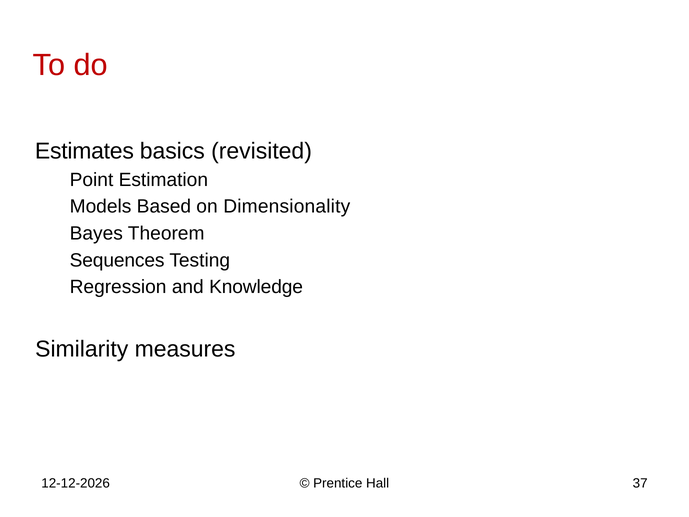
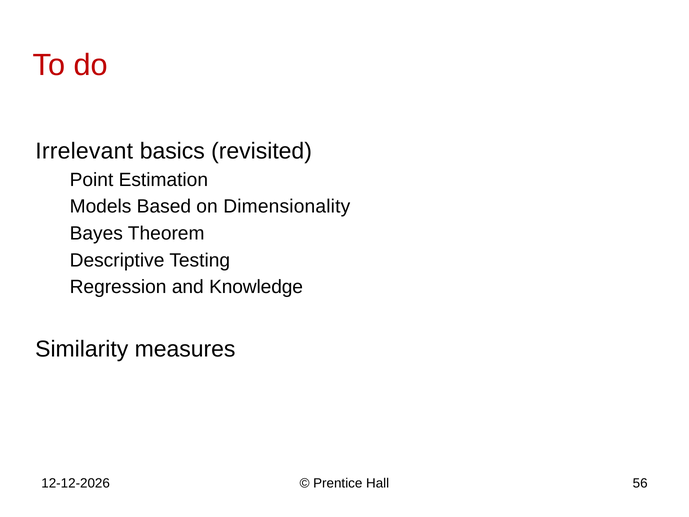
Estimates: Estimates -> Irrelevant (84, 151)
Sequences: Sequences -> Descriptive (117, 260)
37: 37 -> 56 (640, 483)
